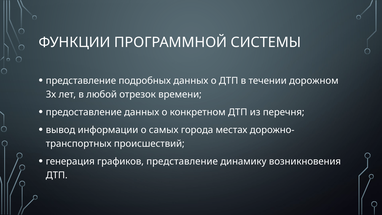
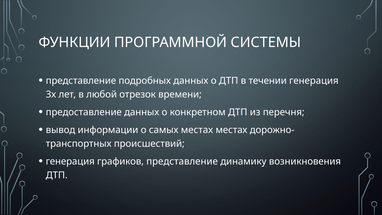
течении дорожном: дорожном -> генерация (314, 81)
самых города: города -> местах (197, 130)
